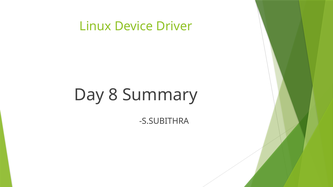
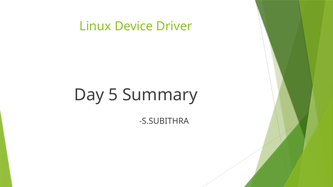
8: 8 -> 5 (113, 95)
